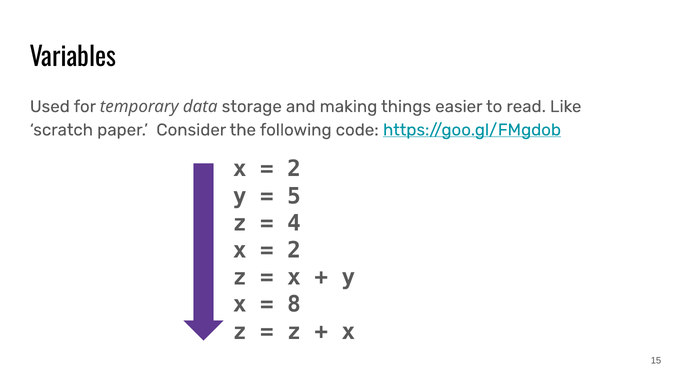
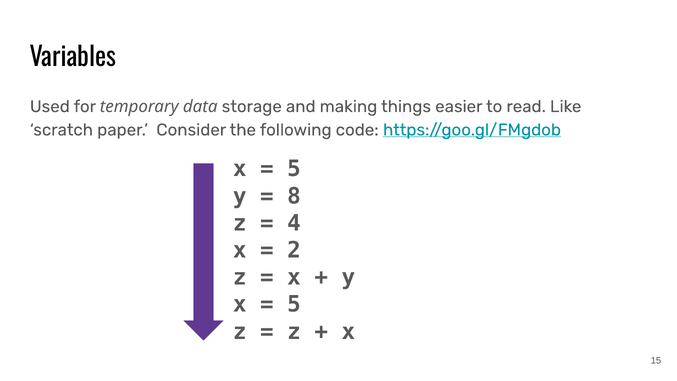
2: 2 -> 5 (294, 169)
5: 5 -> 8 (294, 196)
8: 8 -> 5 (294, 304)
